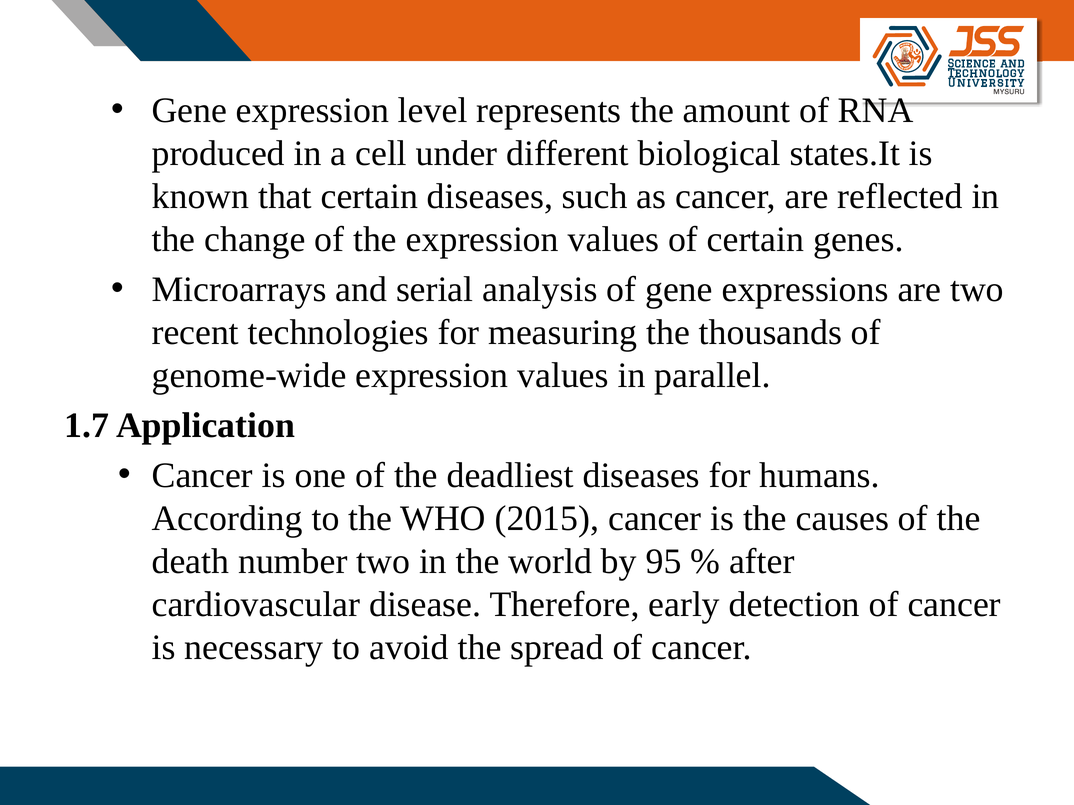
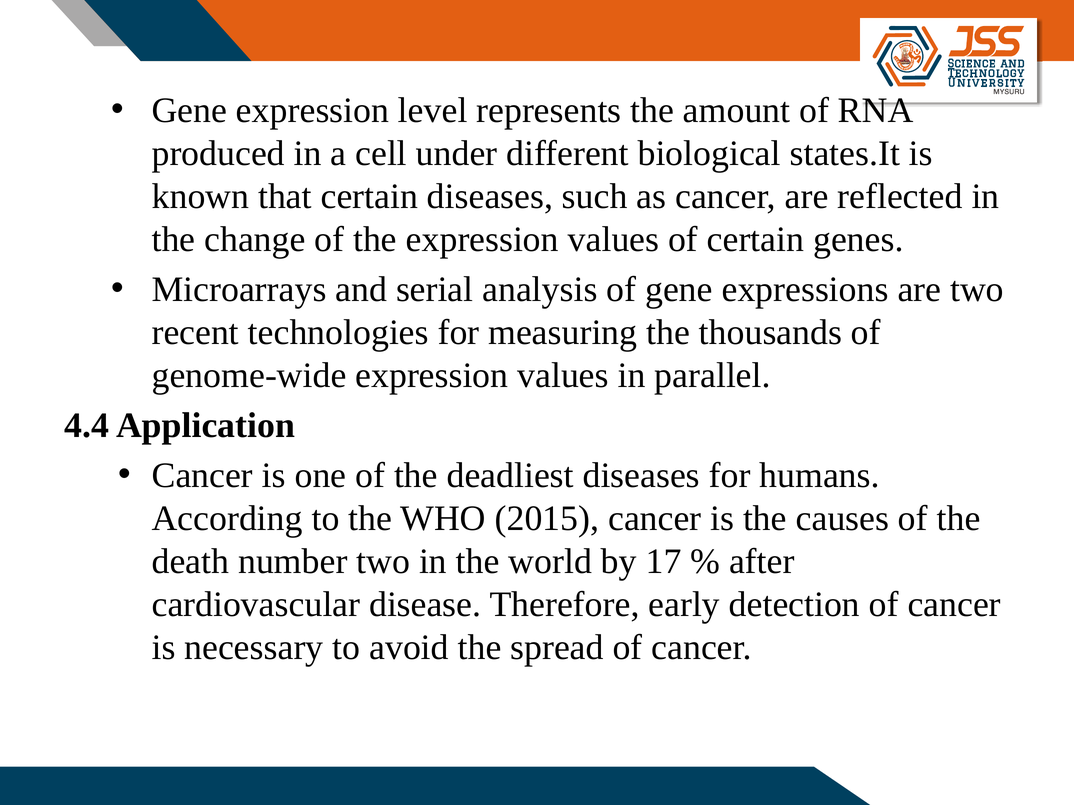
1.7: 1.7 -> 4.4 (87, 426)
95: 95 -> 17 (664, 562)
